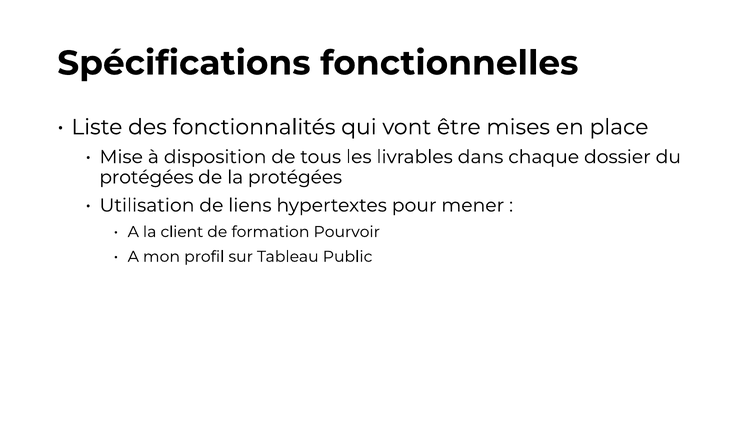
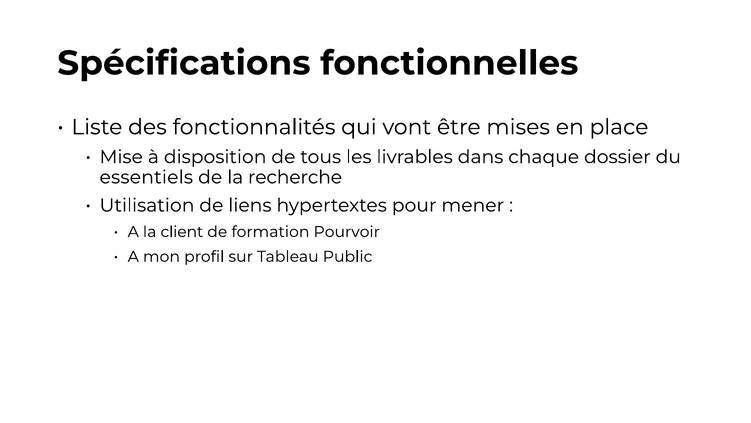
protégées: protégées -> essentiels (146, 177)
la protégées: protégées -> recherche (295, 177)
